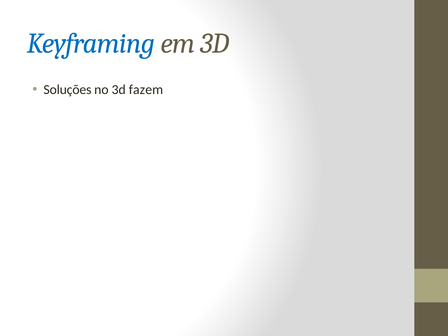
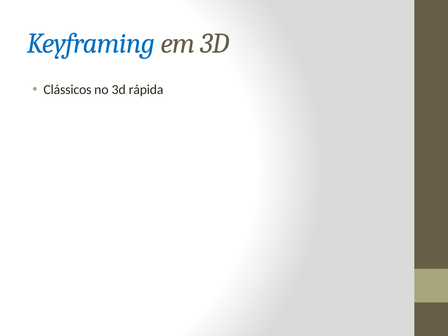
Soluções: Soluções -> Clássicos (67, 90)
fazem: fazem -> rápida (146, 90)
